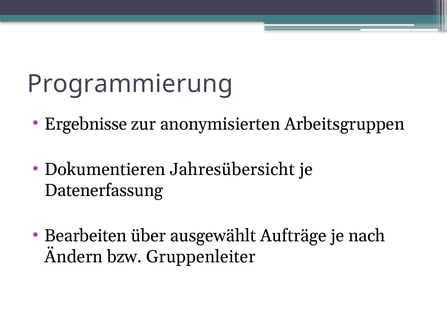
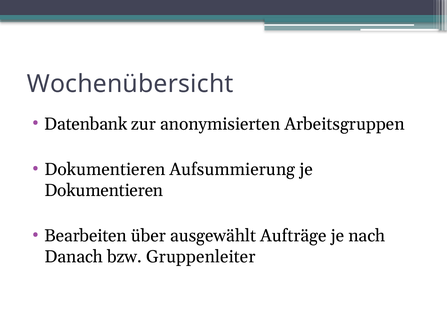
Programmierung: Programmierung -> Wochenübersicht (130, 84)
Ergebnisse: Ergebnisse -> Datenbank (86, 124)
Jahresübersicht: Jahresübersicht -> Aufsummierung (232, 169)
Datenerfassung: Datenerfassung -> Dokumentieren (104, 190)
Ändern: Ändern -> Danach (74, 256)
